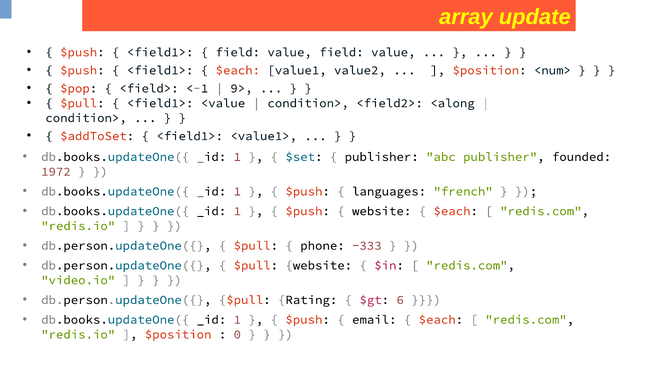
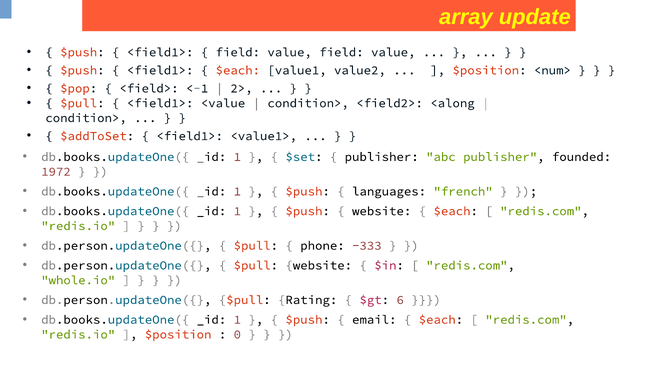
9>: 9> -> 2> (242, 88)
video.io: video.io -> whole.io (78, 280)
